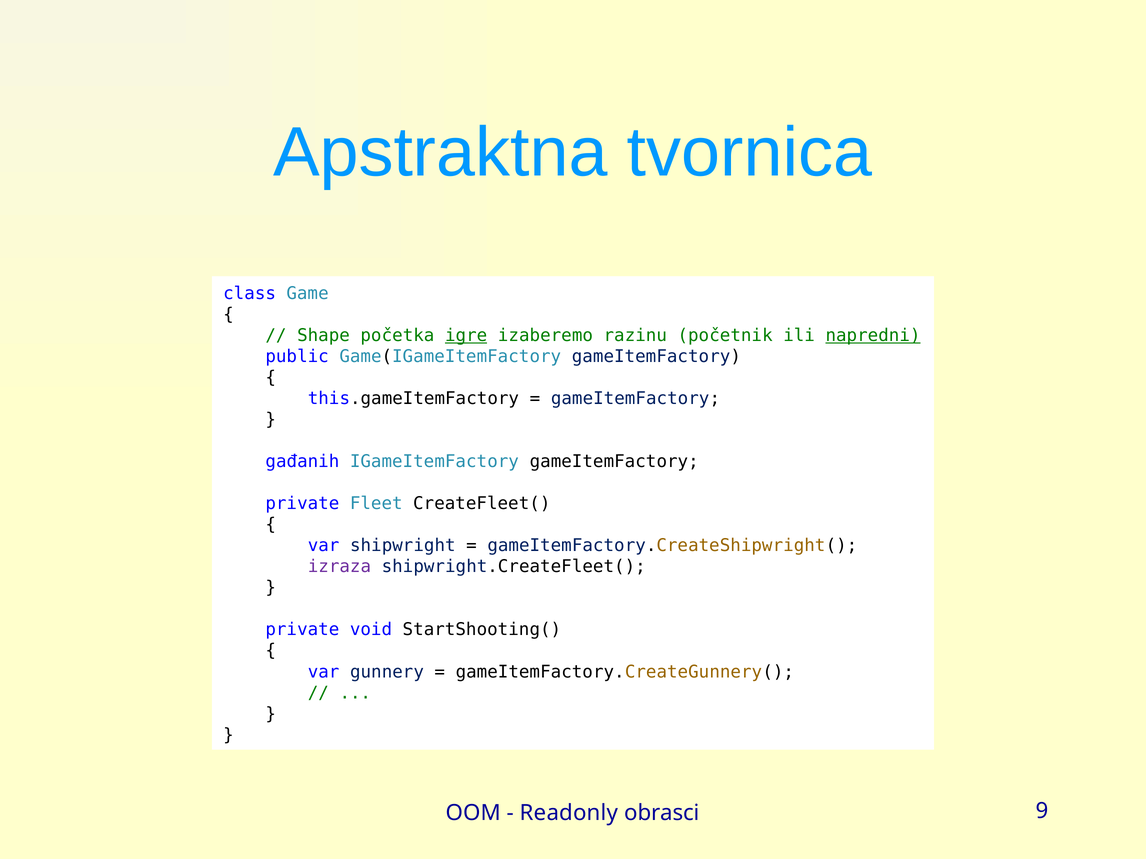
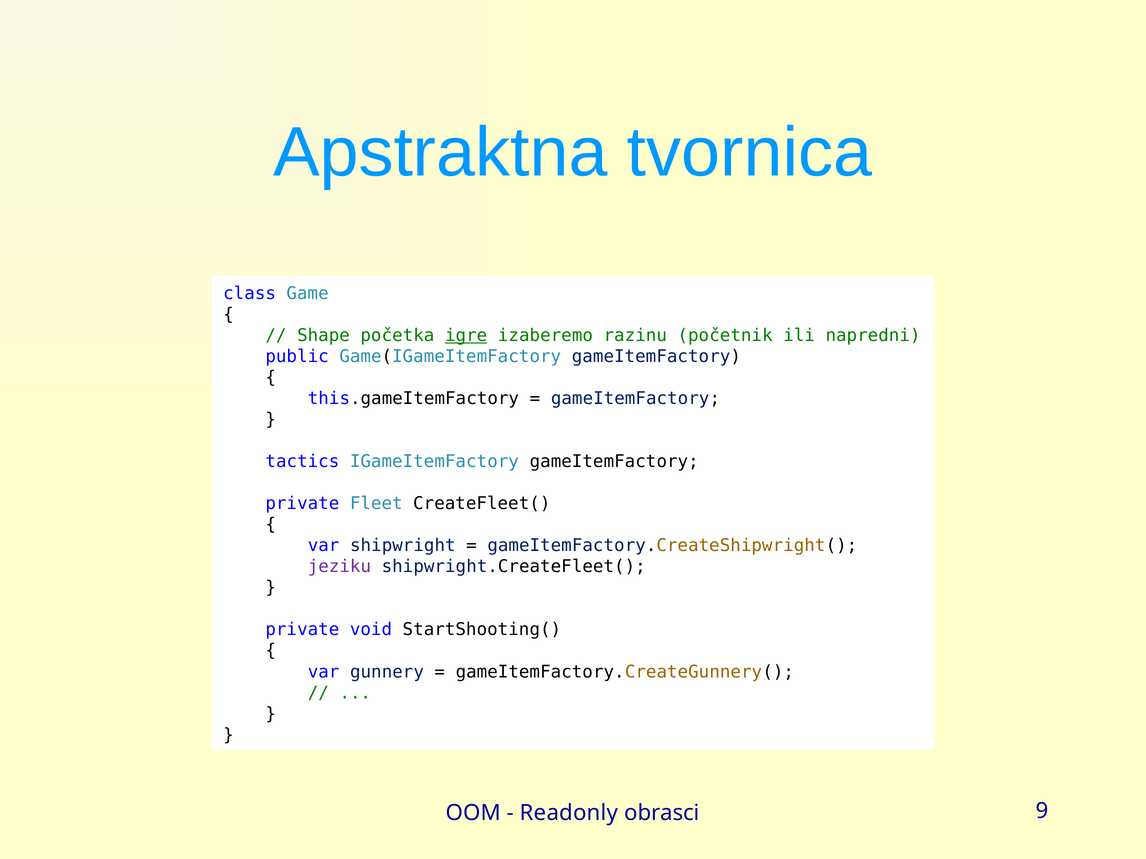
napredni underline: present -> none (873, 336)
gađanih: gađanih -> tactics (302, 462)
izraza: izraza -> jeziku (339, 567)
